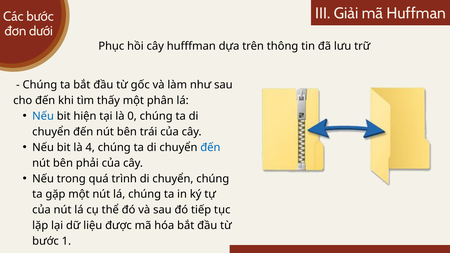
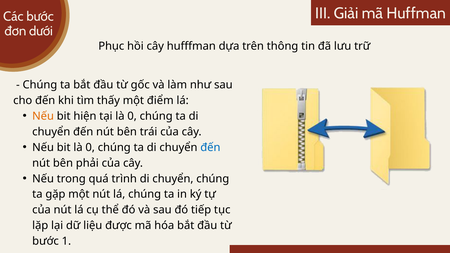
phân: phân -> điểm (160, 101)
Nếu colour: blue -> orange (43, 116)
bit là 4: 4 -> 0 (90, 147)
